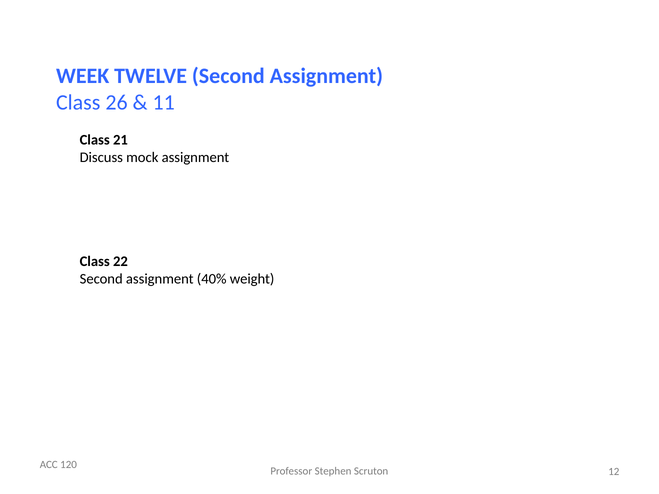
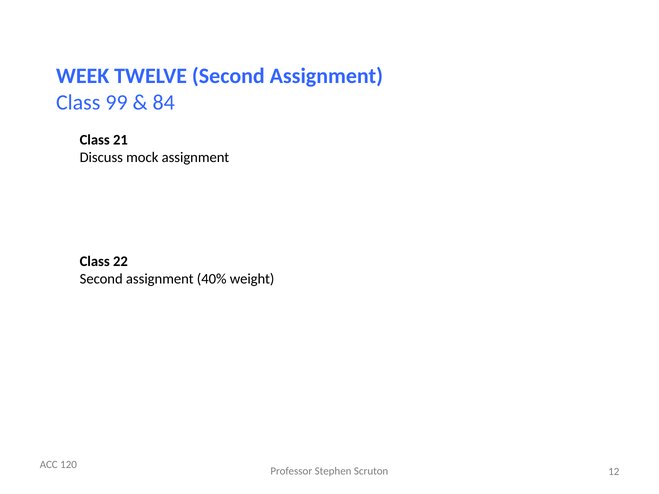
26: 26 -> 99 (117, 102)
11: 11 -> 84 (164, 102)
